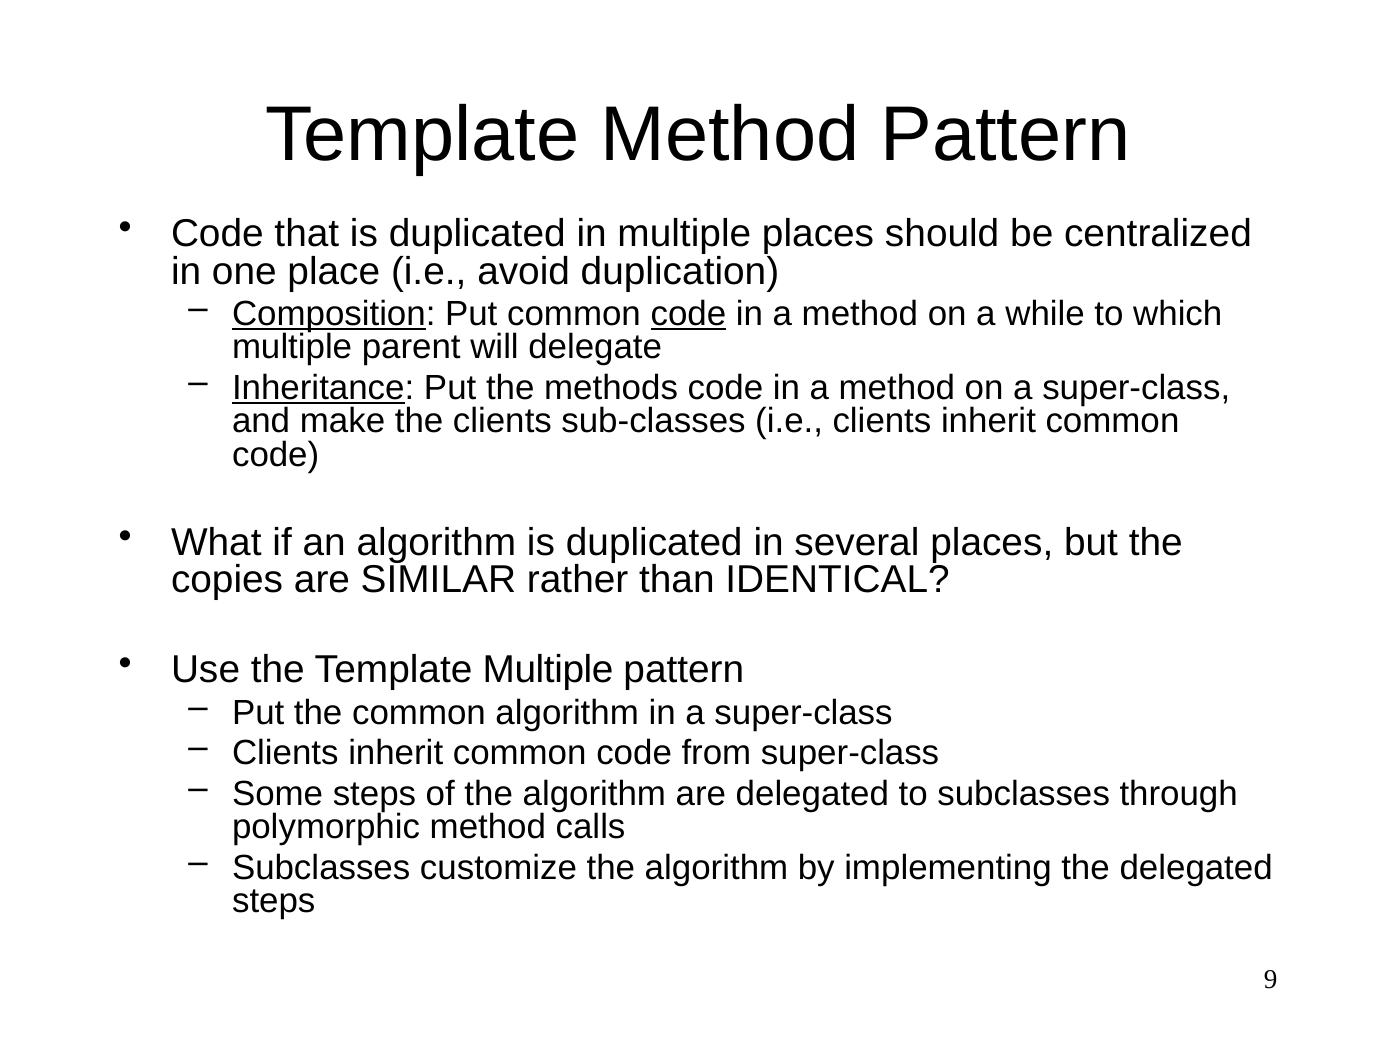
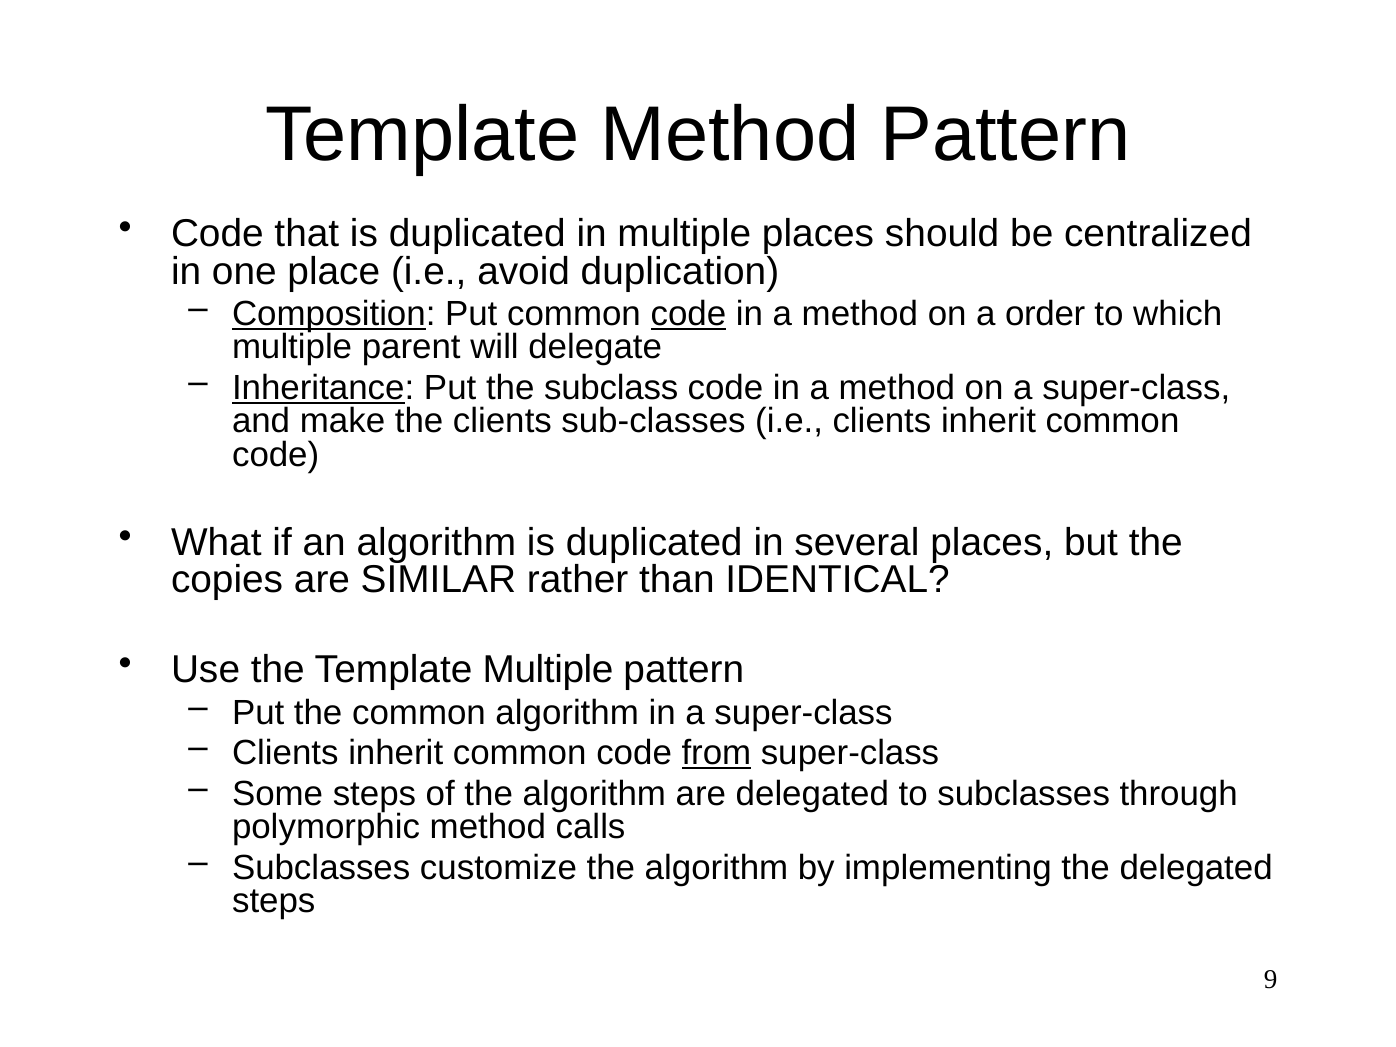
while: while -> order (1045, 314)
methods: methods -> subclass (611, 388)
from underline: none -> present (716, 753)
